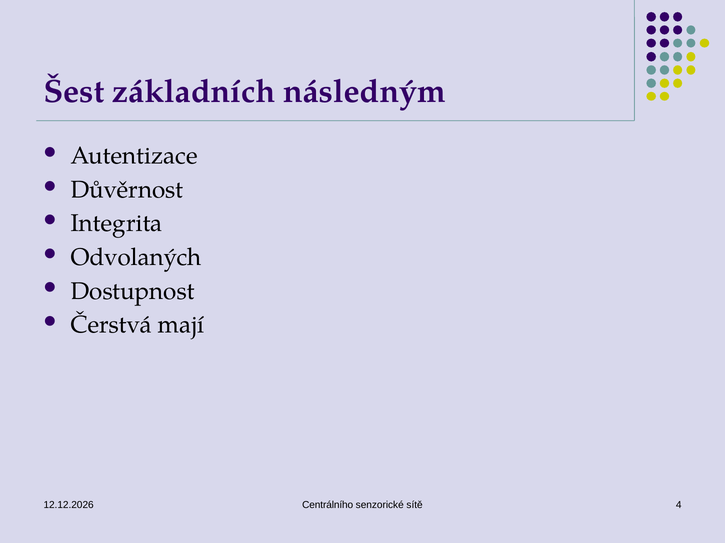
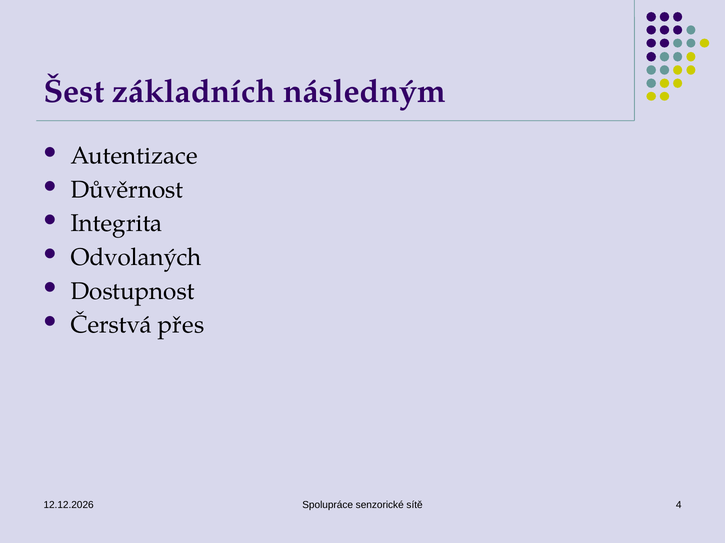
mají: mají -> přes (181, 325)
Centrálního: Centrálního -> Spolupráce (328, 506)
